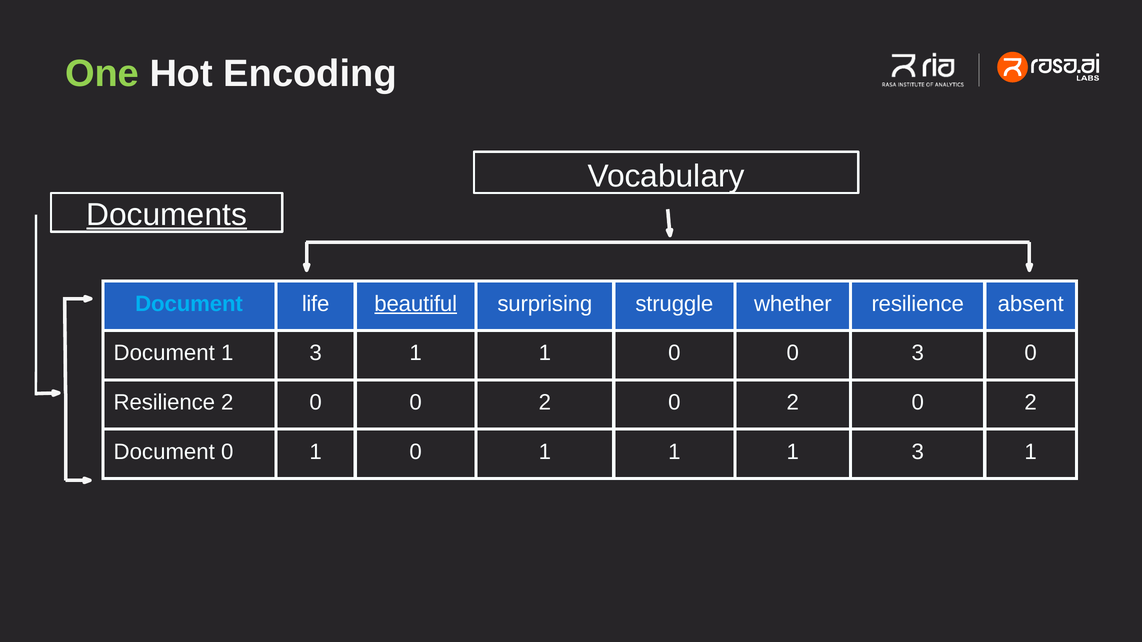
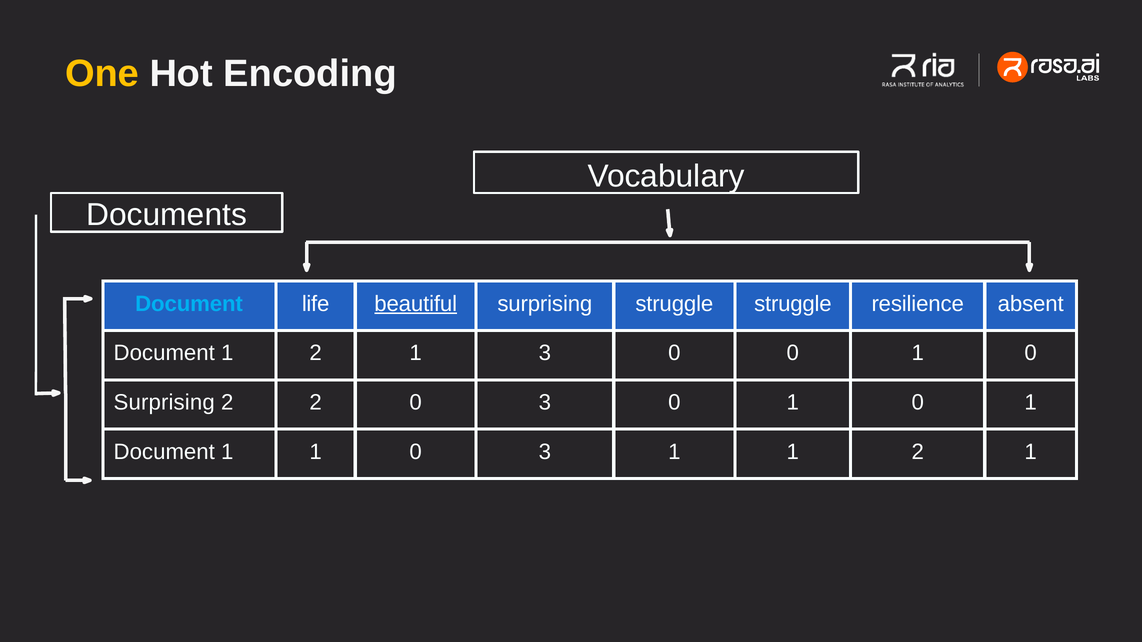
One colour: light green -> yellow (102, 74)
Documents underline: present -> none (167, 215)
struggle whether: whether -> struggle (793, 304)
Document 1 3: 3 -> 2 (316, 353)
1: 1 -> 3 (545, 353)
0 0 3: 3 -> 1 (918, 353)
Resilience: Resilience -> Surprising (164, 403)
0: 0 -> 2 (316, 403)
2: 2 -> 3 (545, 403)
2: 2 -> 1 (793, 403)
2: 2 -> 1 (1031, 403)
0: 0 -> 1 (227, 452)
1 0 1: 1 -> 3 (545, 452)
1 1 3: 3 -> 2 (918, 452)
